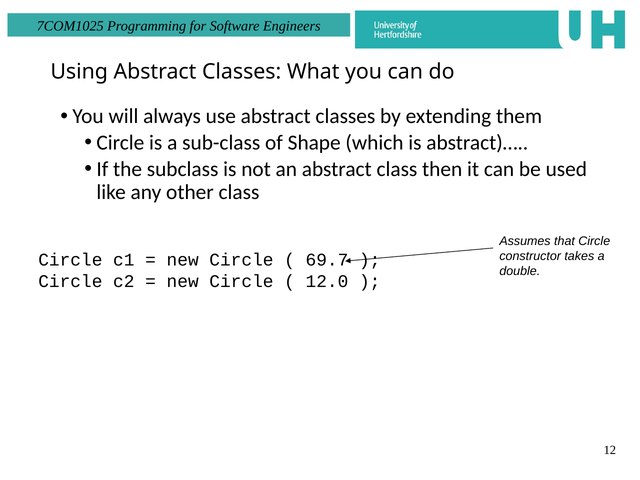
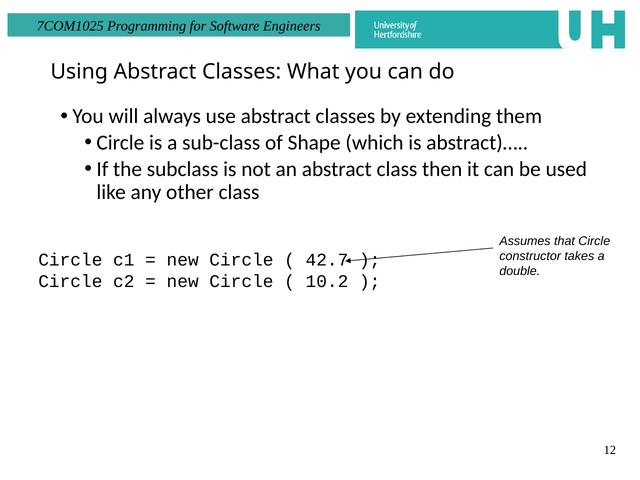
69.7: 69.7 -> 42.7 (327, 260)
12.0: 12.0 -> 10.2 (327, 281)
